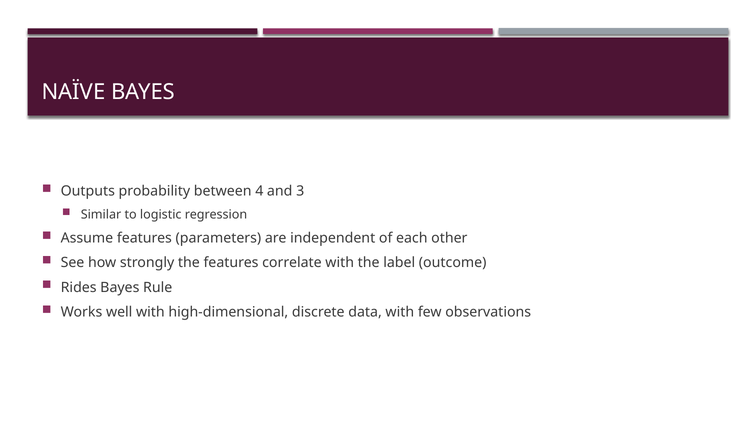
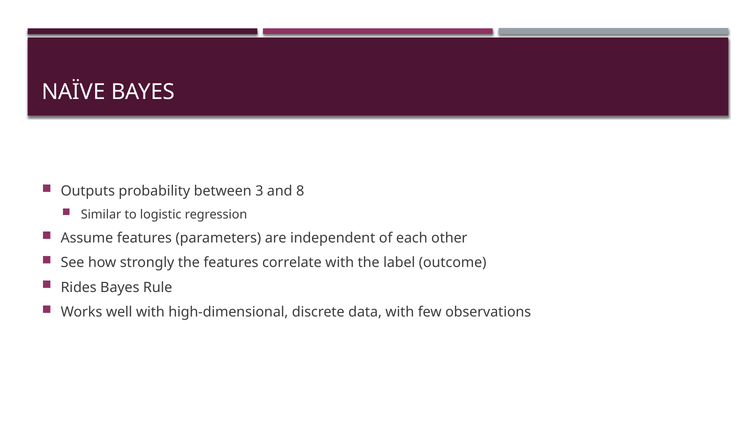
4: 4 -> 3 (259, 191)
3: 3 -> 8 (300, 191)
